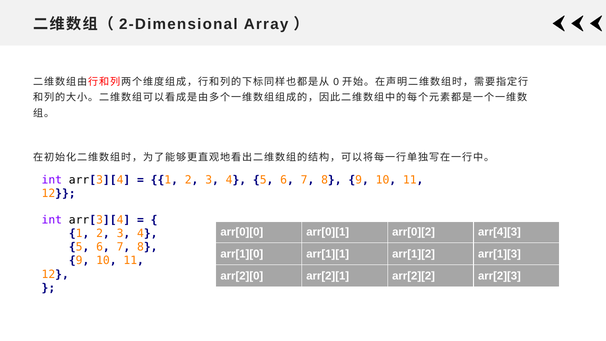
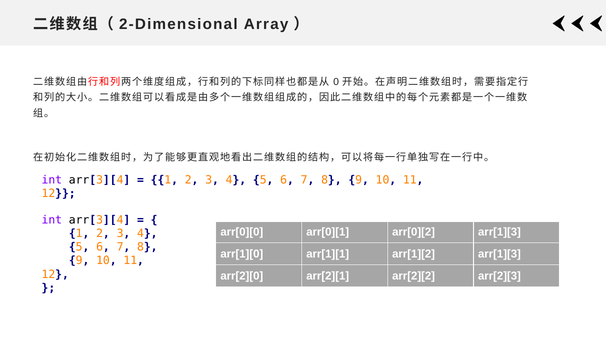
arr[0][2 arr[4][3: arr[4][3 -> arr[1][3 (499, 232)
